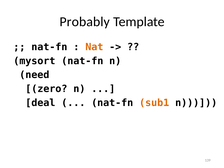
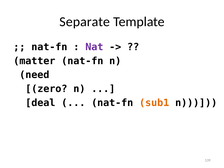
Probably: Probably -> Separate (85, 22)
Nat colour: orange -> purple (94, 47)
mysort: mysort -> matter (34, 61)
